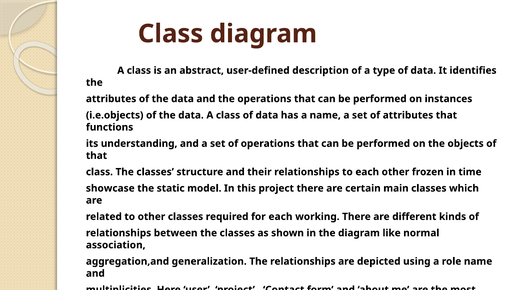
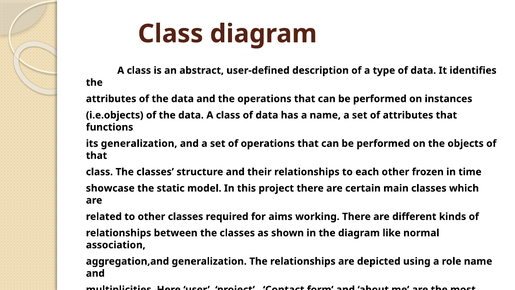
its understanding: understanding -> generalization (139, 143)
for each: each -> aims (280, 216)
